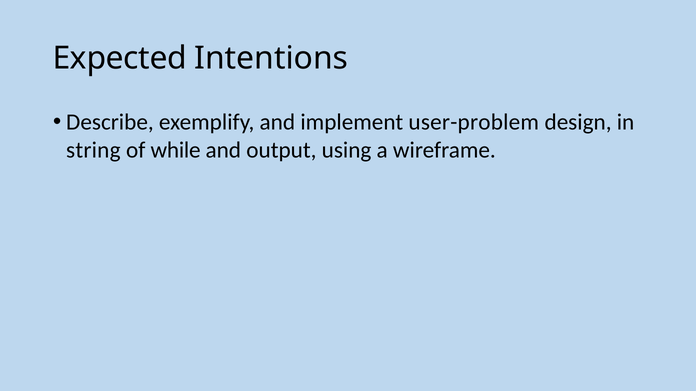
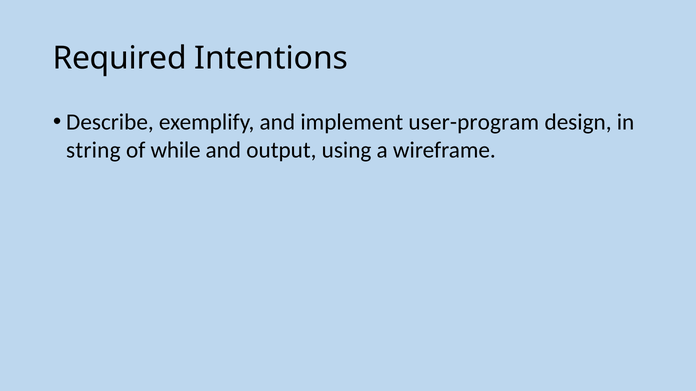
Expected: Expected -> Required (120, 58)
user-problem: user-problem -> user-program (474, 122)
